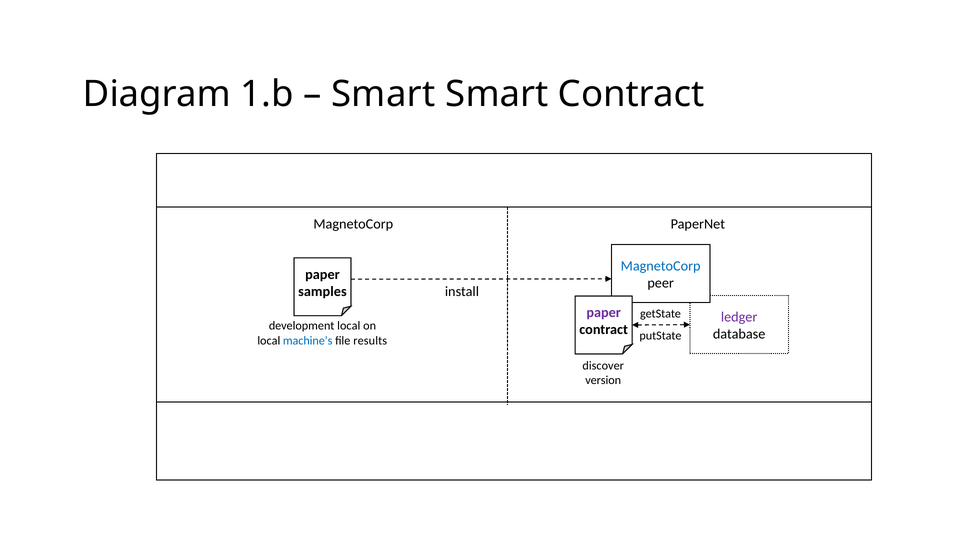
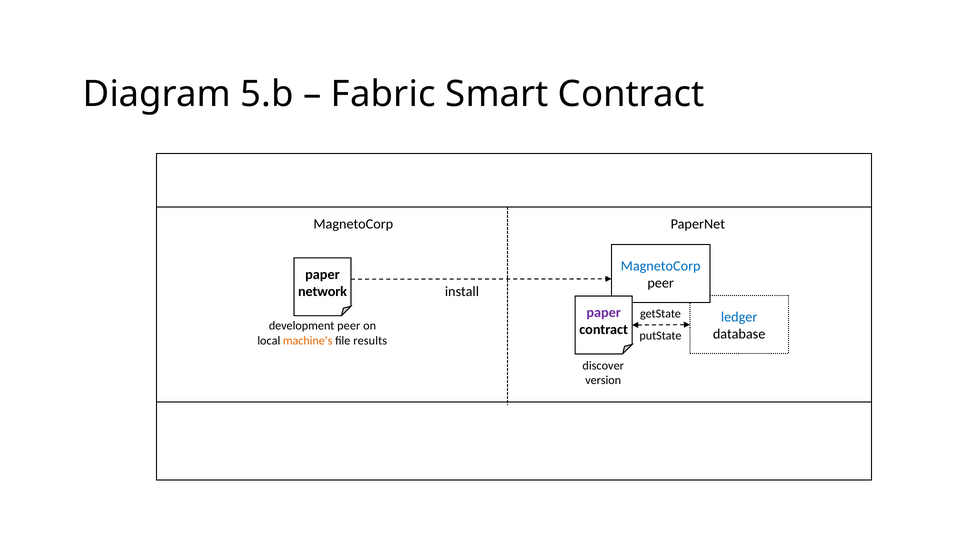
1.b: 1.b -> 5.b (267, 94)
Smart: Smart -> Fabric (383, 94)
samples: samples -> network (323, 292)
ledger colour: purple -> blue (739, 317)
development local: local -> peer (349, 326)
machine’s colour: blue -> orange (308, 341)
